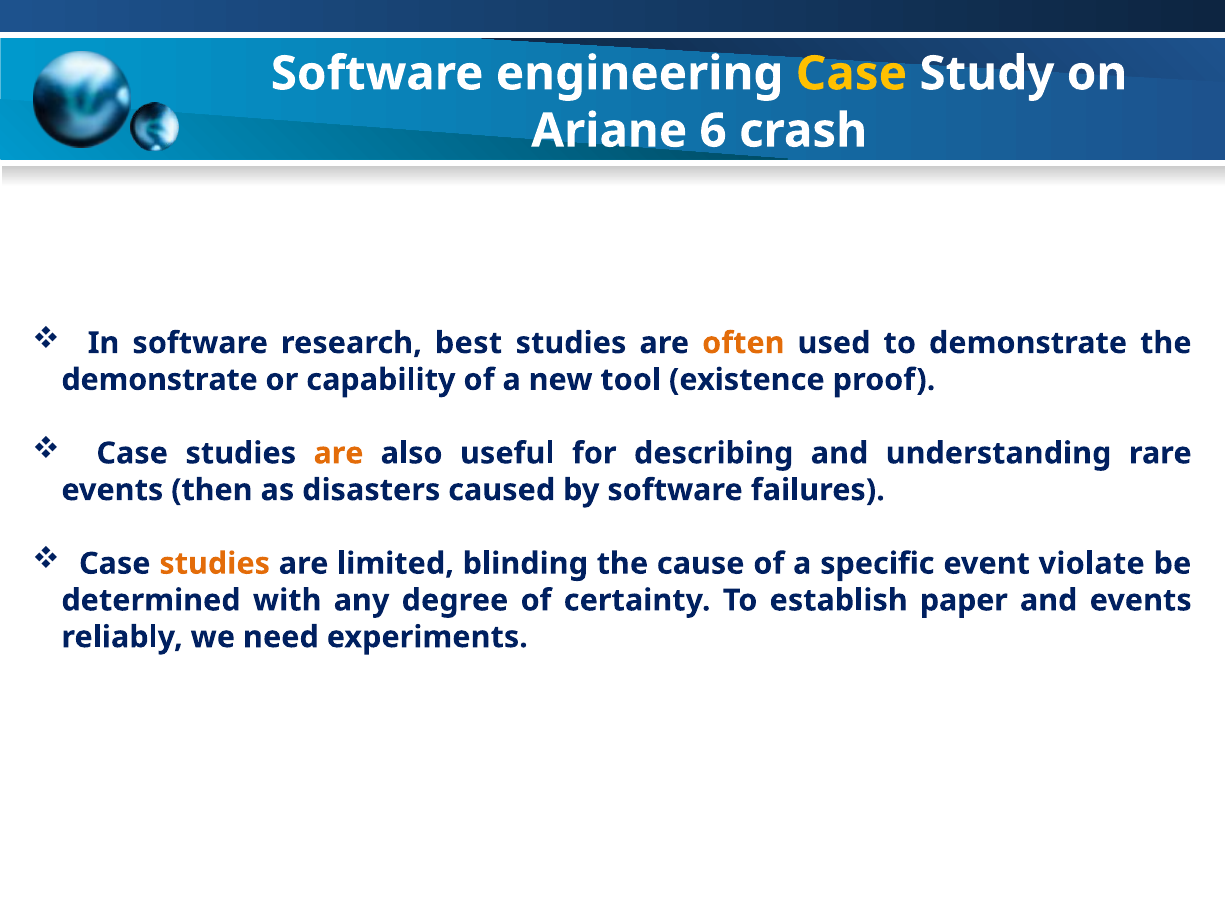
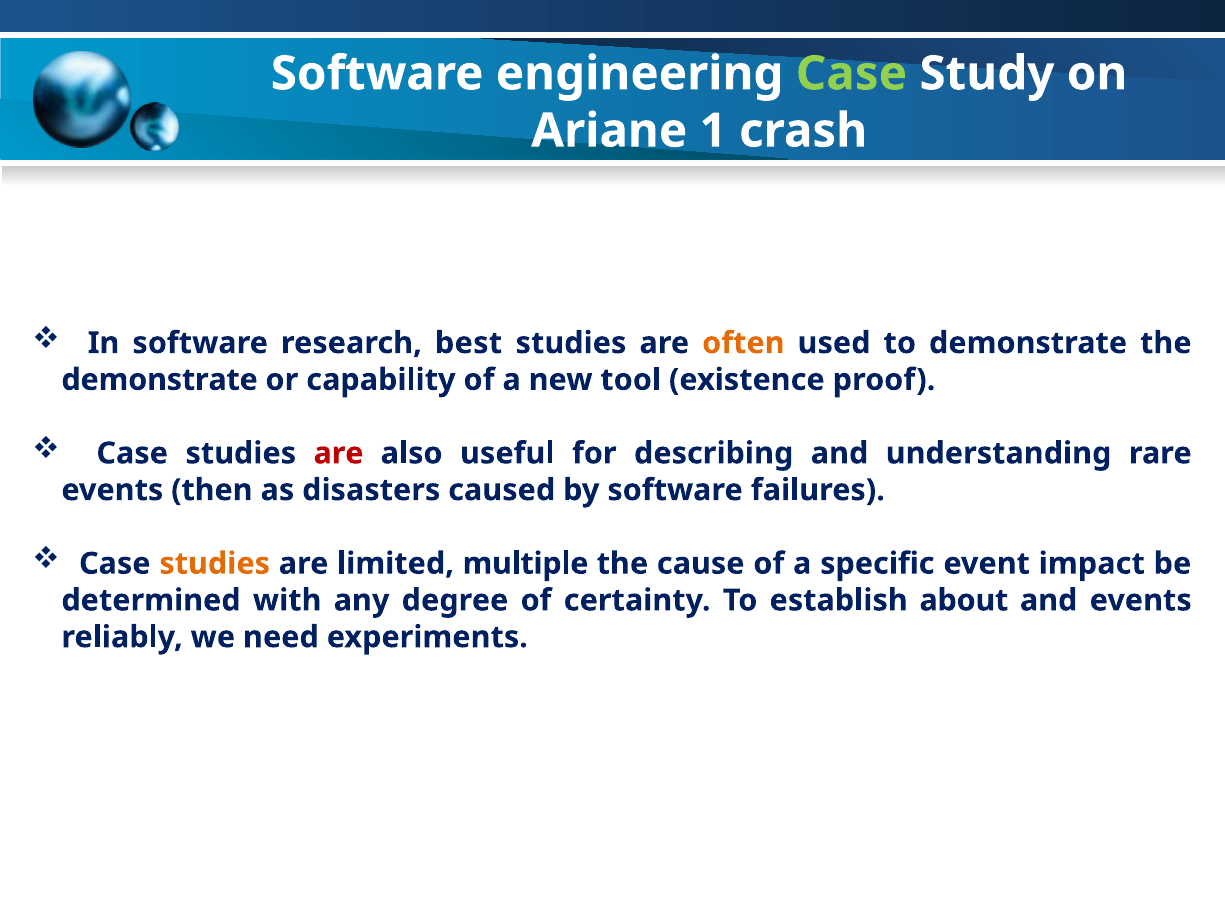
Case colour: yellow -> light green (851, 74)
6: 6 -> 1 (713, 131)
are colour: orange -> red (339, 453)
blinding: blinding -> multiple (525, 563)
violate: violate -> impact (1092, 563)
paper: paper -> about (964, 600)
